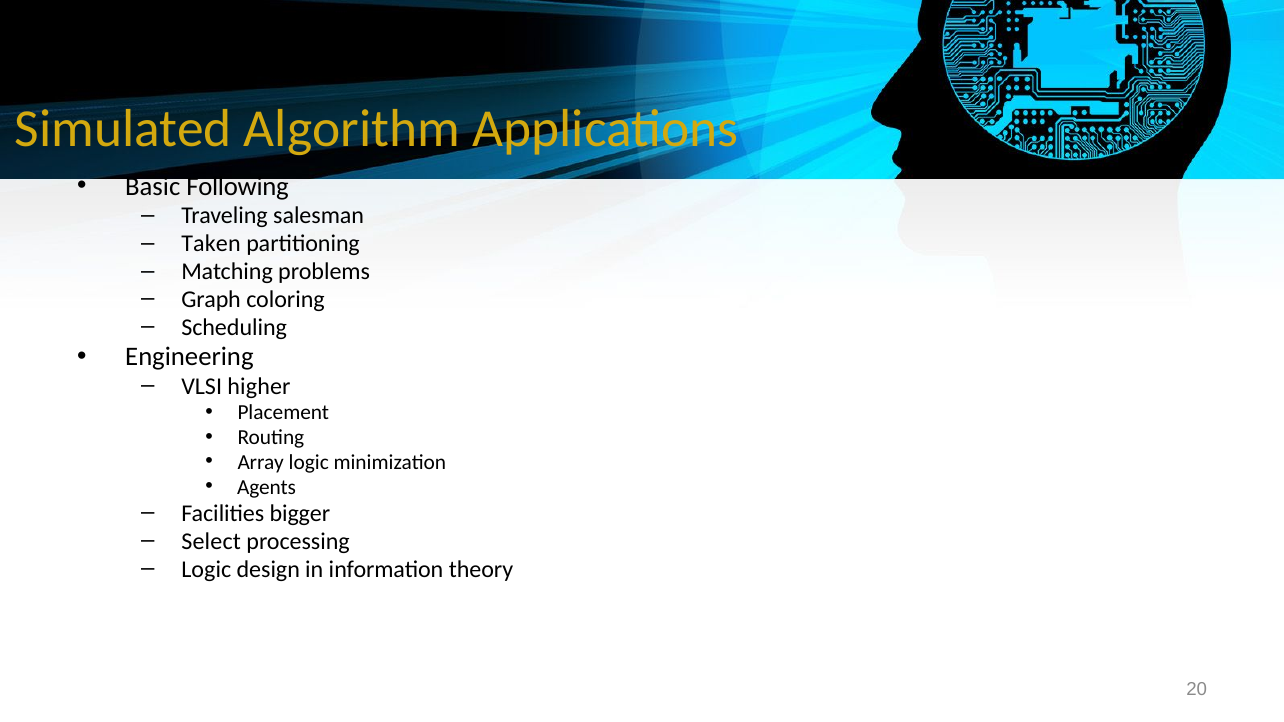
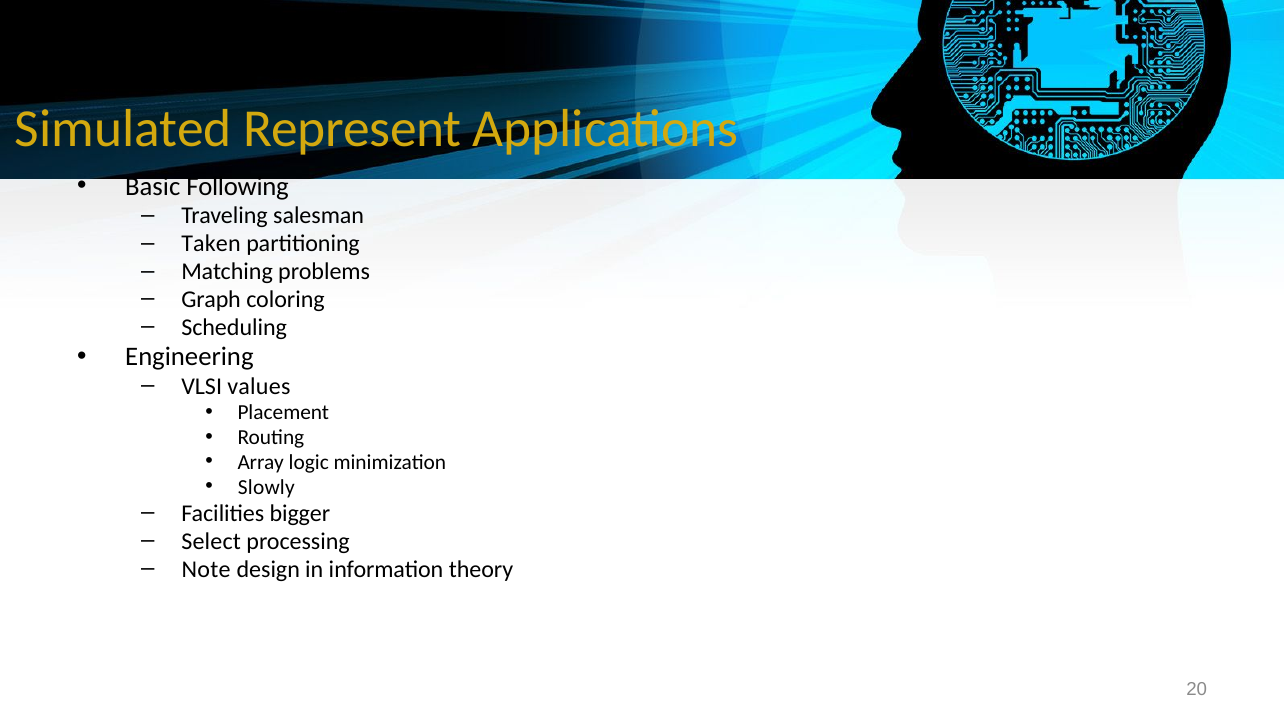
Algorithm: Algorithm -> Represent (352, 129)
higher: higher -> values (259, 387)
Agents: Agents -> Slowly (266, 487)
Logic: Logic -> Note (206, 570)
